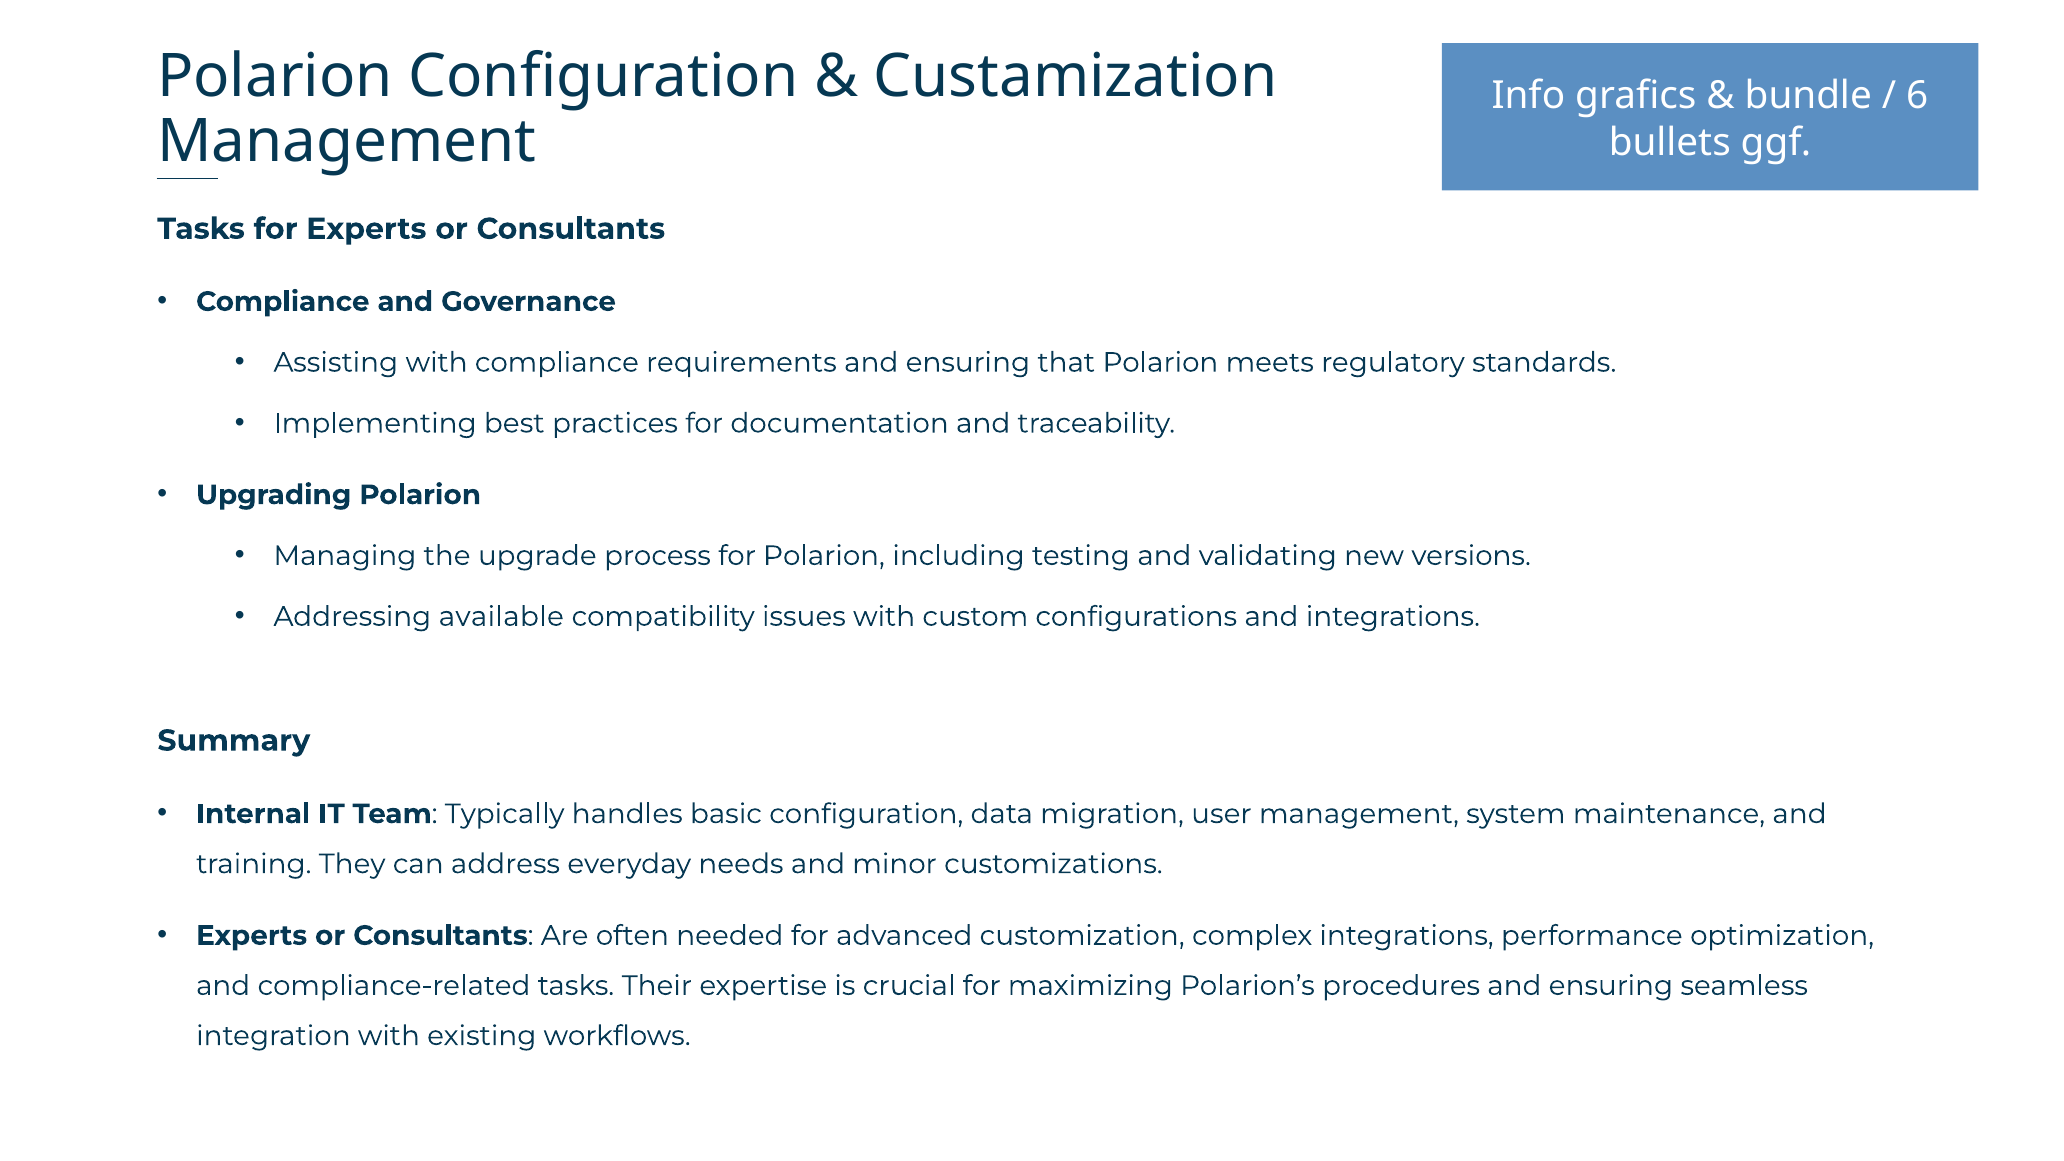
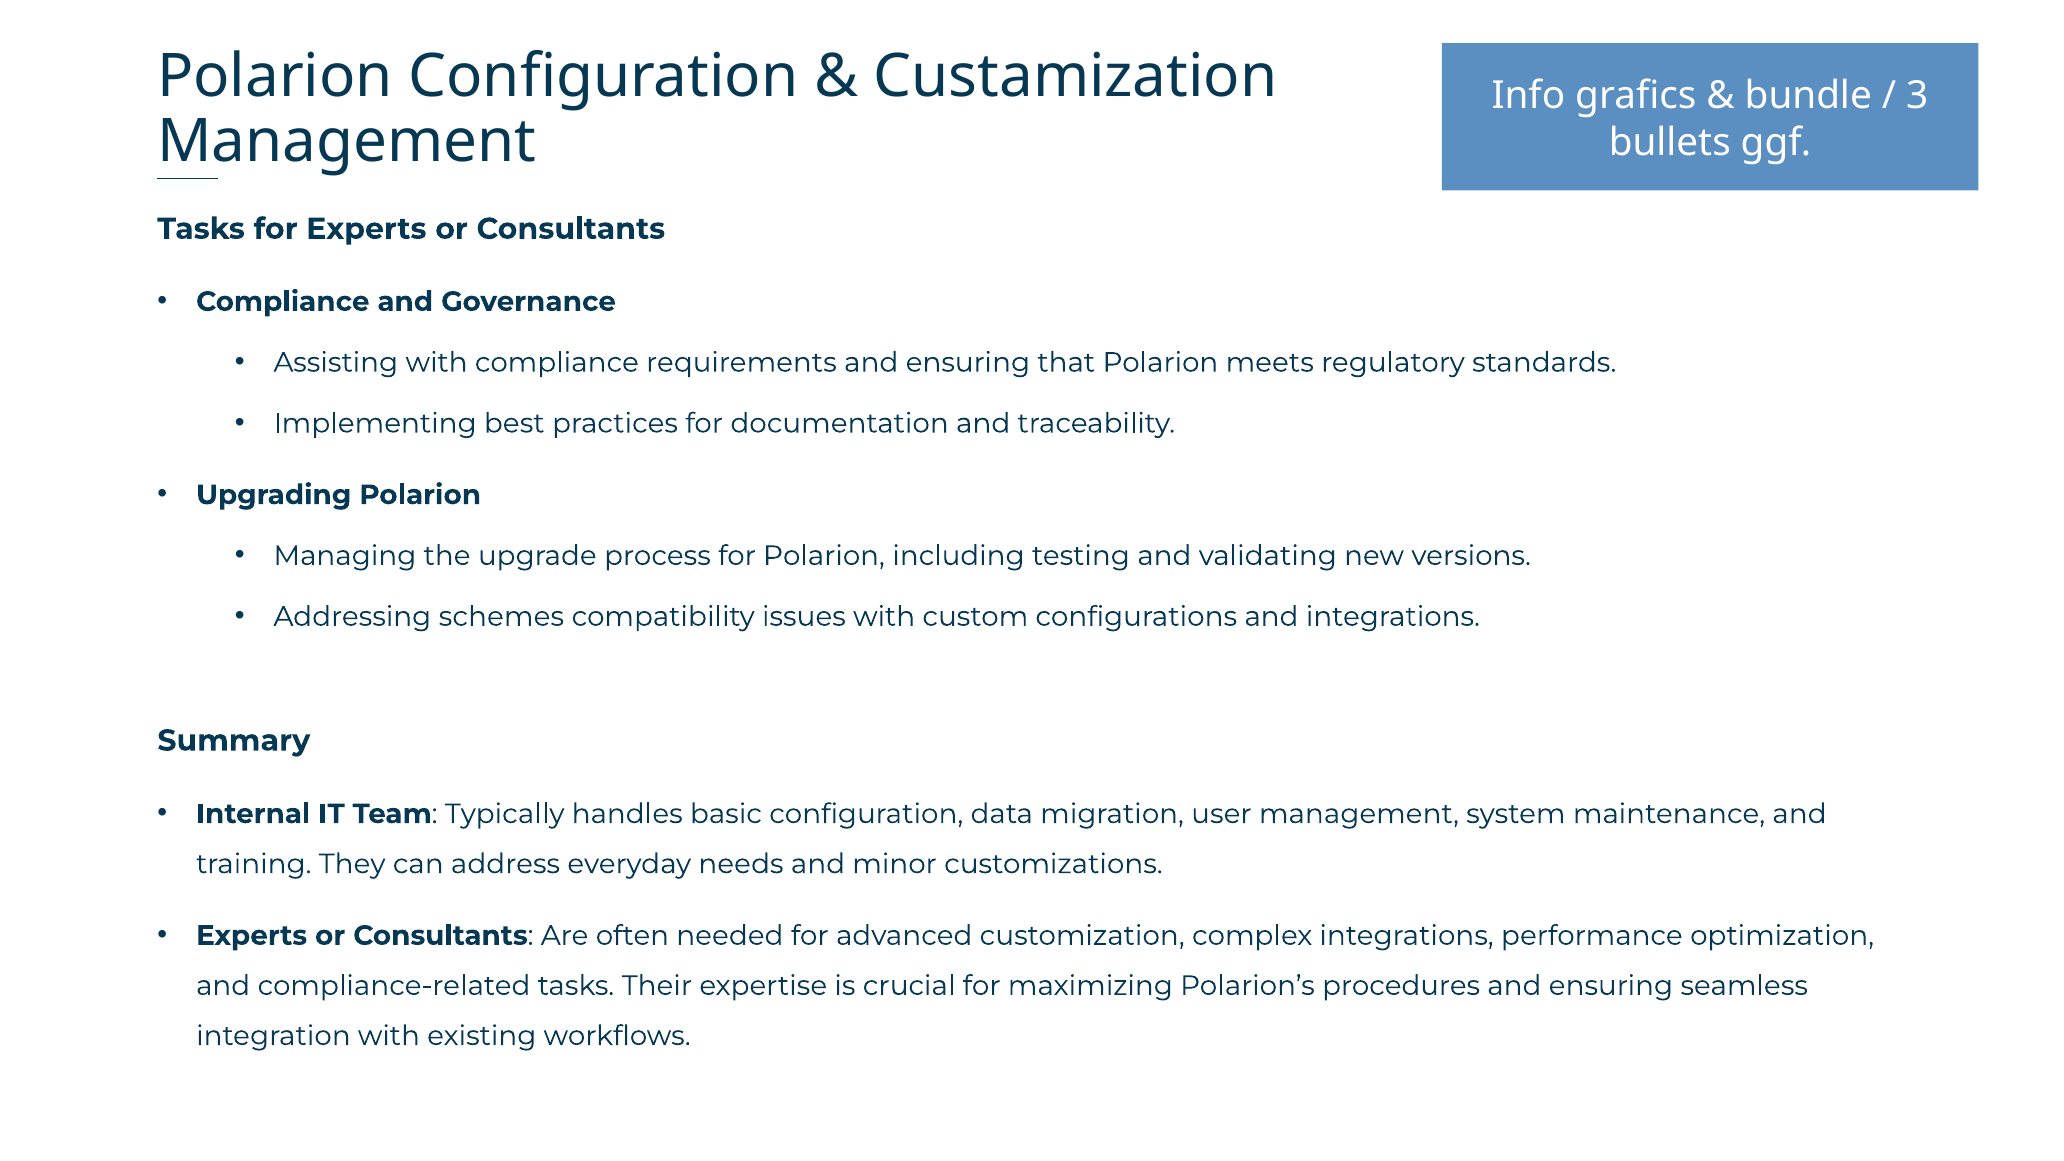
6: 6 -> 3 (1917, 96)
available: available -> schemes (501, 617)
